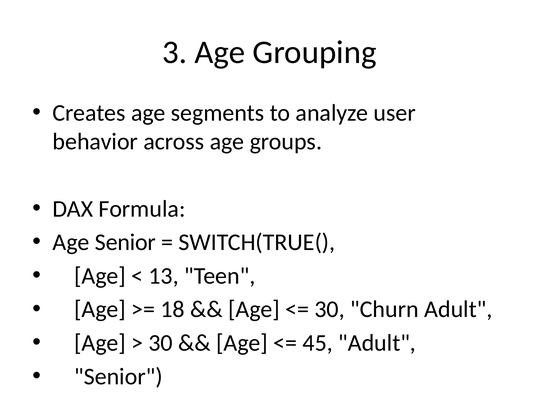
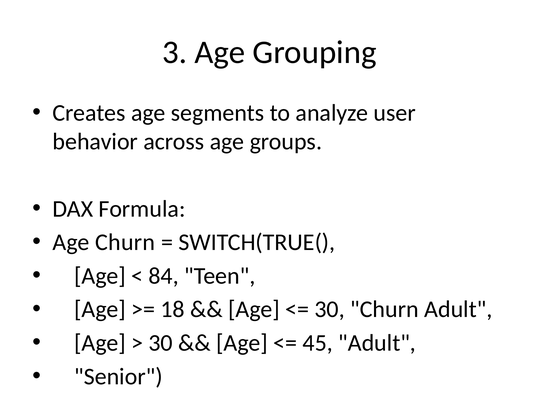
Age Senior: Senior -> Churn (125, 242)
13: 13 -> 84 (164, 276)
